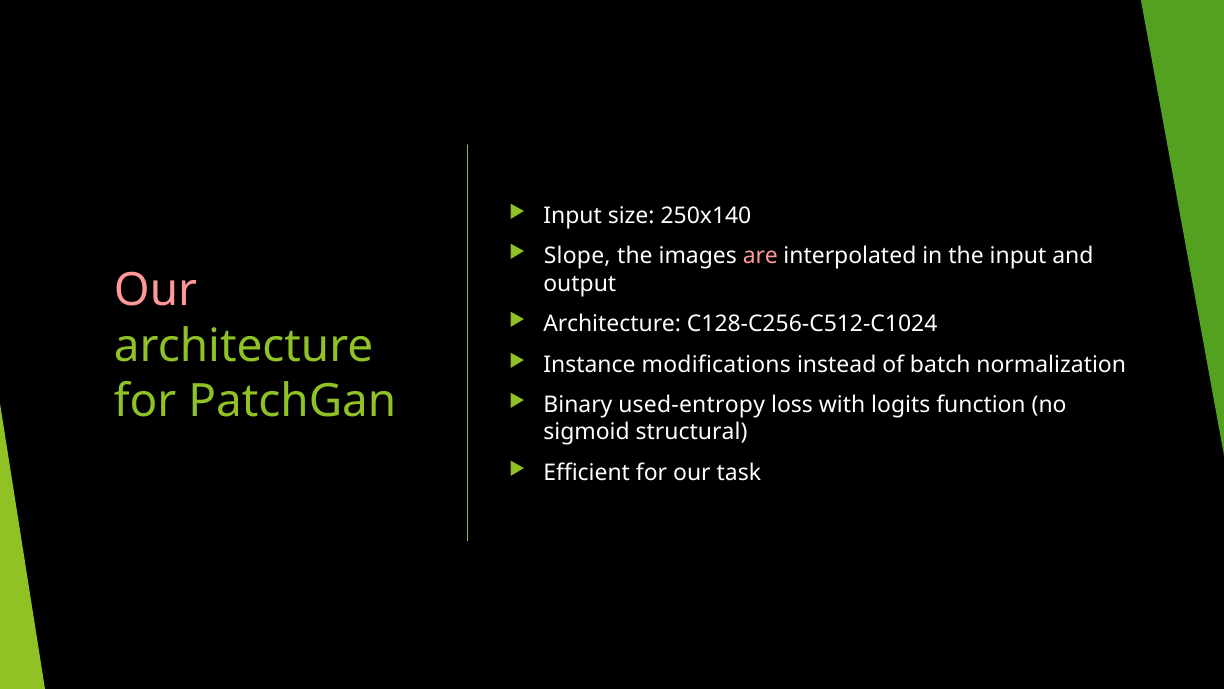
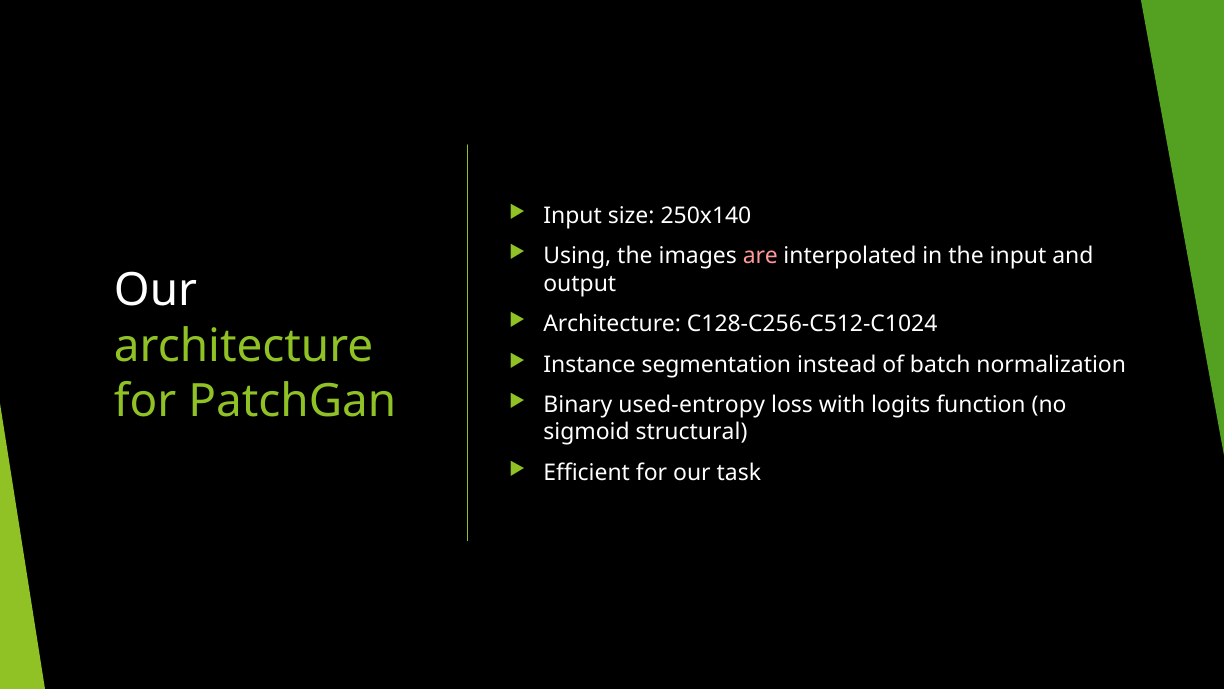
Slope: Slope -> Using (577, 256)
Our colour: pink -> white (156, 291)
modifications: modifications -> segmentation (716, 364)
